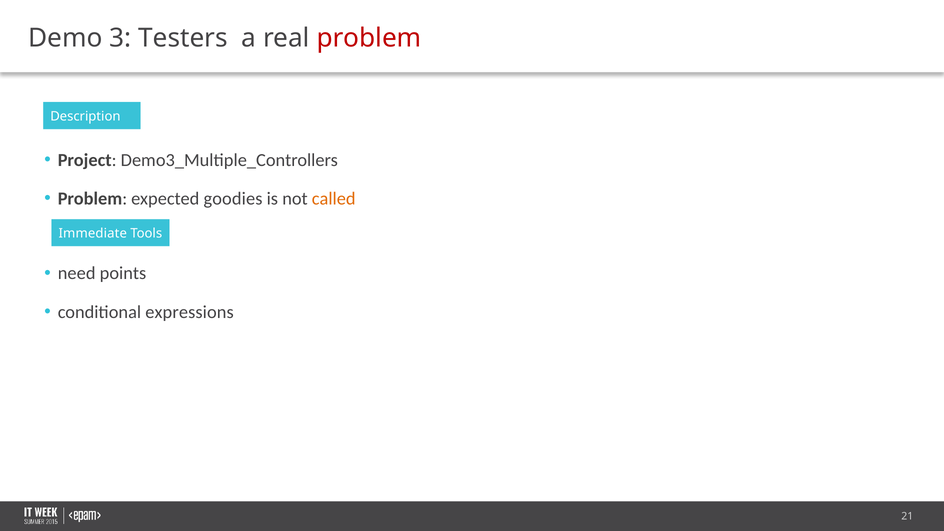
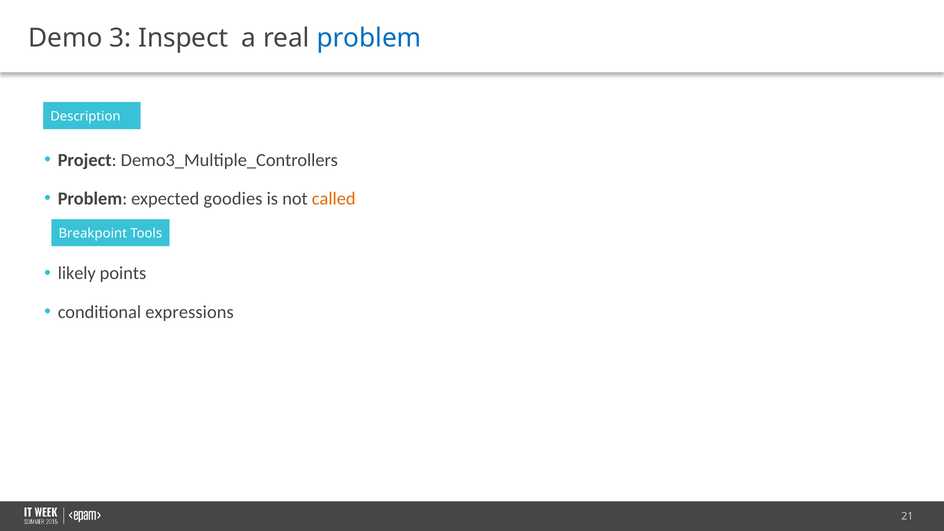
Testers: Testers -> Inspect (183, 38)
problem colour: red -> blue (369, 38)
Immediate: Immediate -> Breakpoint (93, 234)
need: need -> likely (77, 273)
